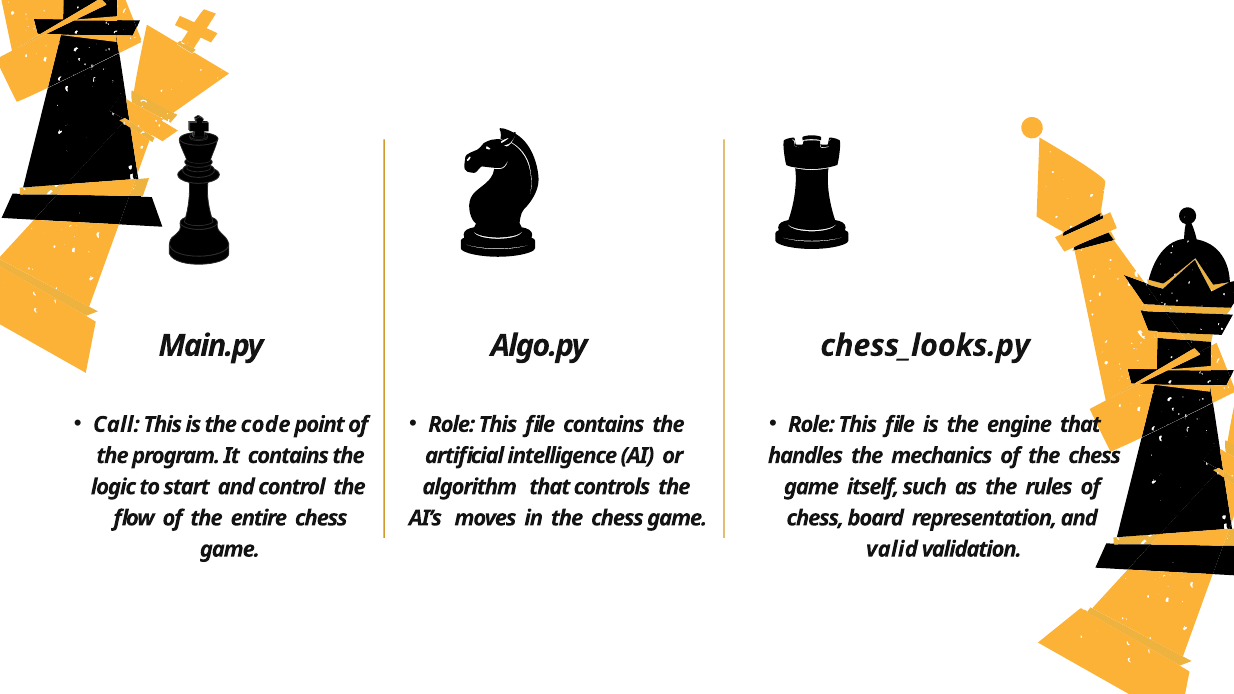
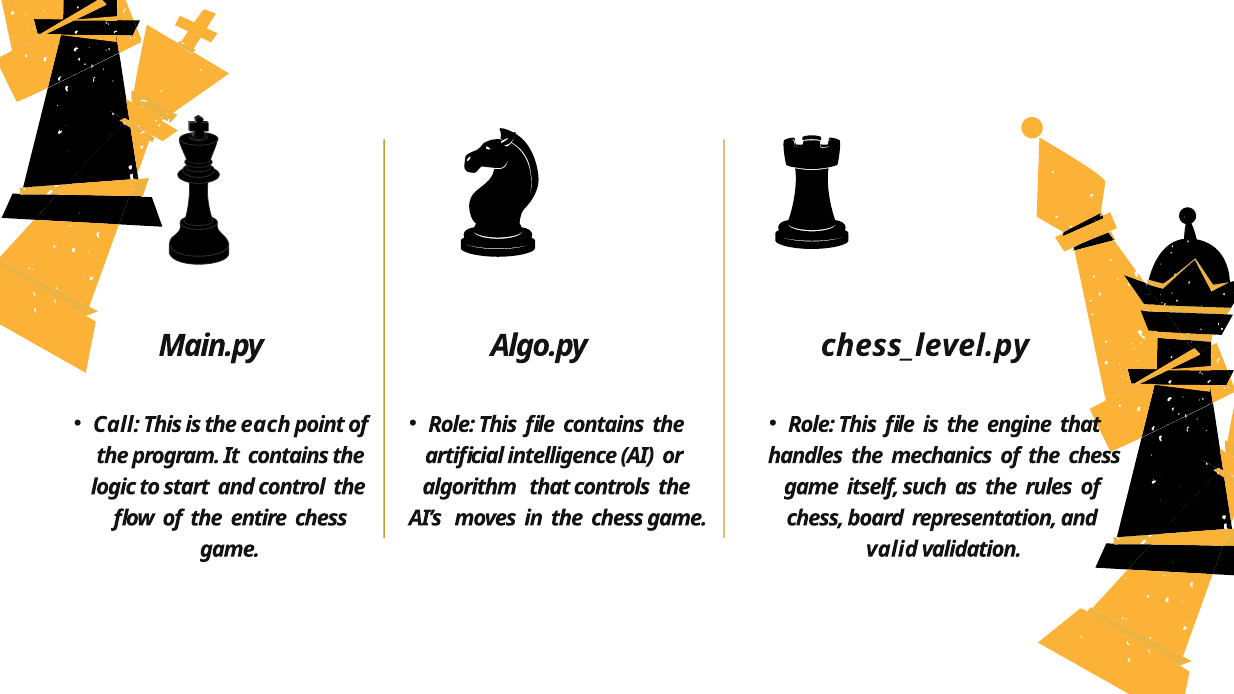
chess_looks.py: chess_looks.py -> chess_level.py (925, 346)
code: code -> each (266, 425)
